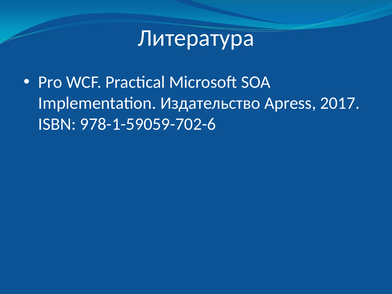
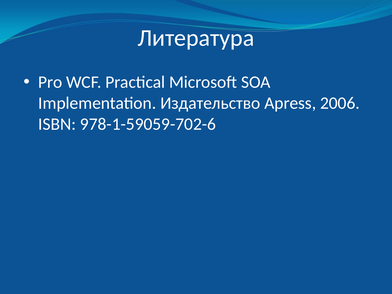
2017: 2017 -> 2006 (340, 103)
